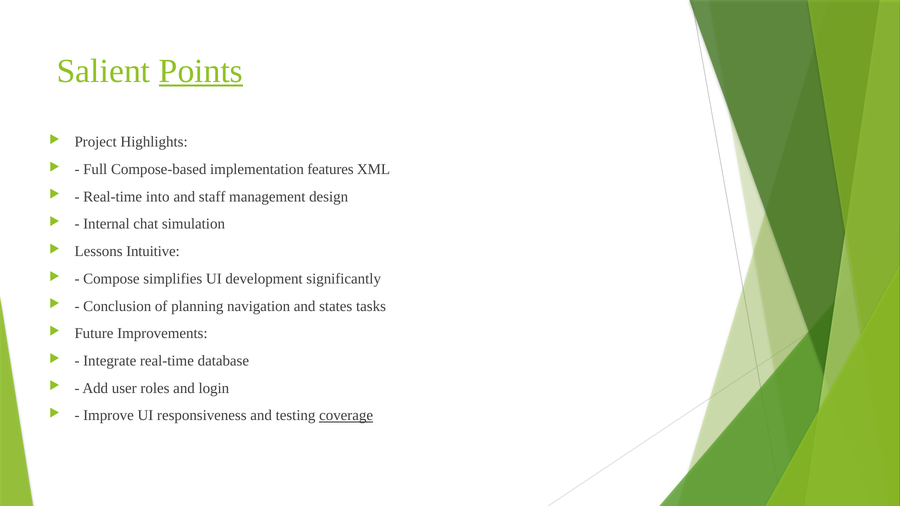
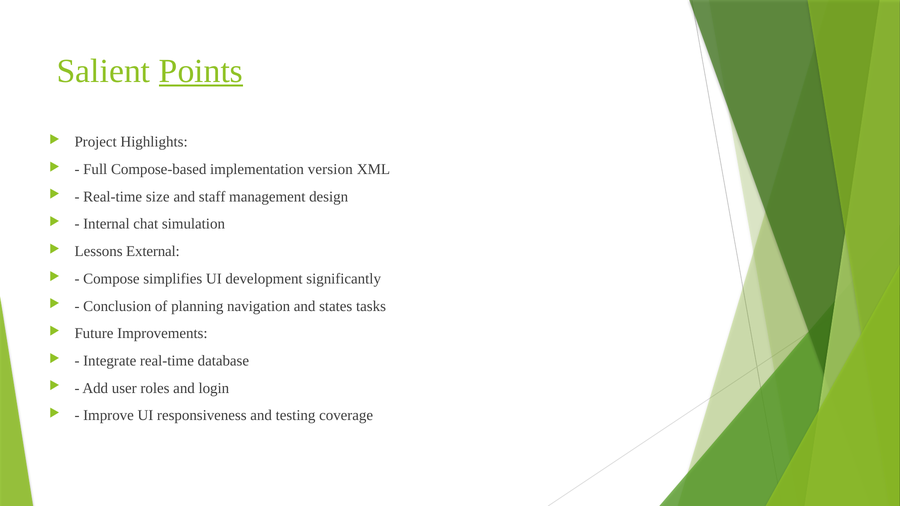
features: features -> version (330, 169)
into: into -> size (158, 197)
Intuitive: Intuitive -> External (153, 251)
coverage underline: present -> none (346, 416)
